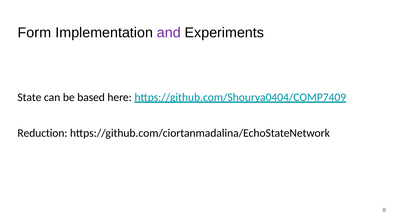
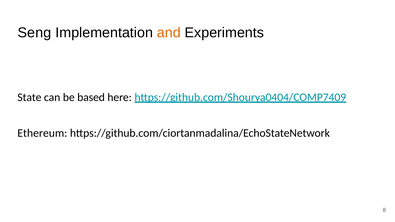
Form: Form -> Seng (34, 33)
and colour: purple -> orange (169, 33)
Reduction: Reduction -> Ethereum (42, 133)
